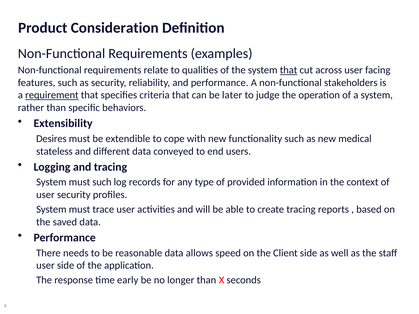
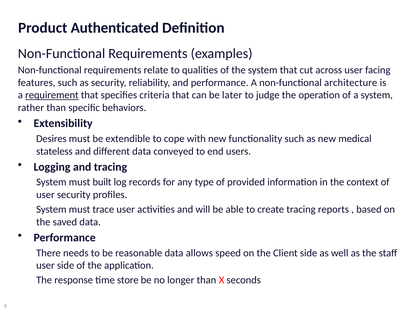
Consideration: Consideration -> Authenticated (115, 28)
that underline: present -> none (289, 70)
stakeholders: stakeholders -> architecture (351, 83)
must such: such -> built (102, 182)
early: early -> store (128, 280)
